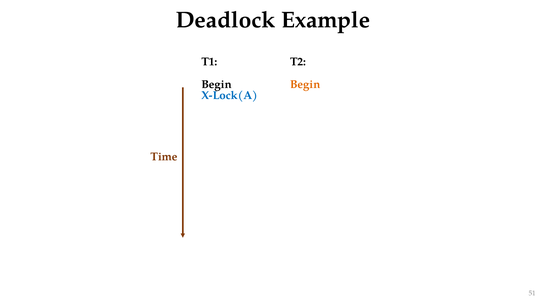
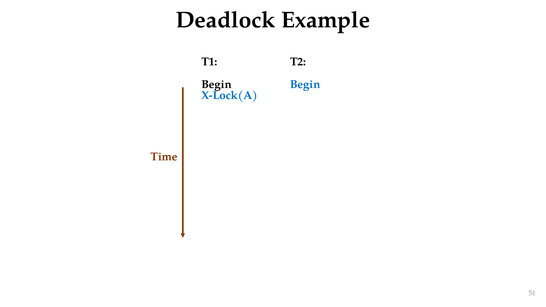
Begin colour: orange -> blue (305, 84)
